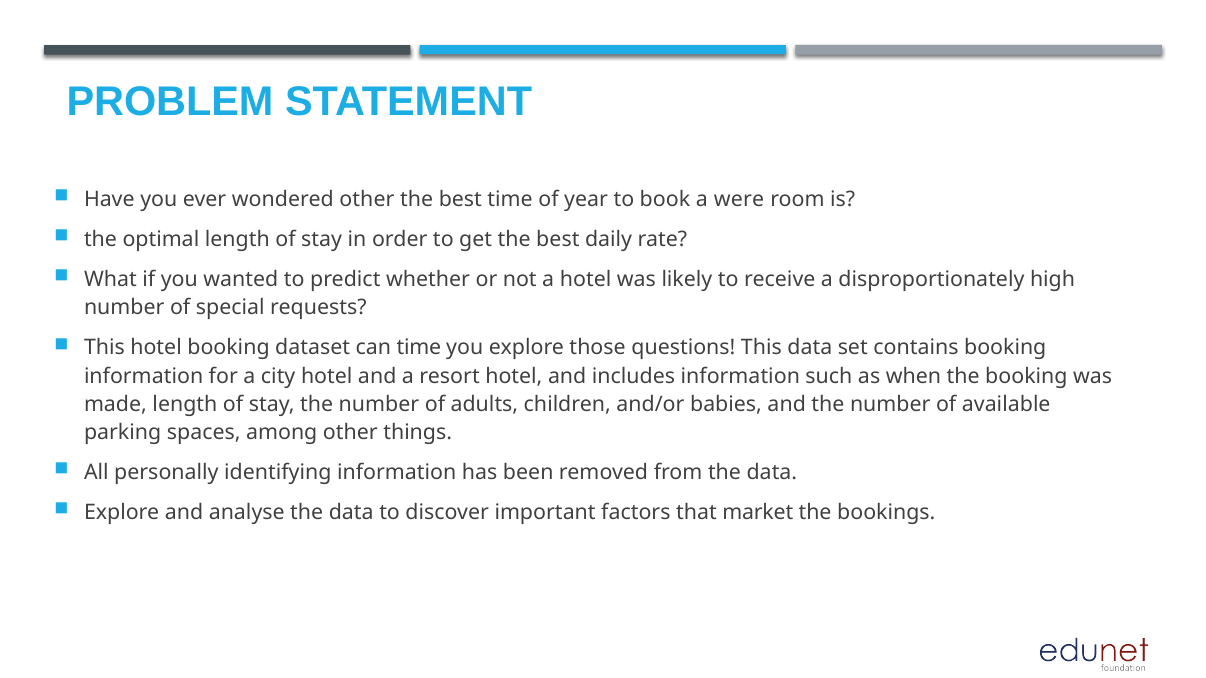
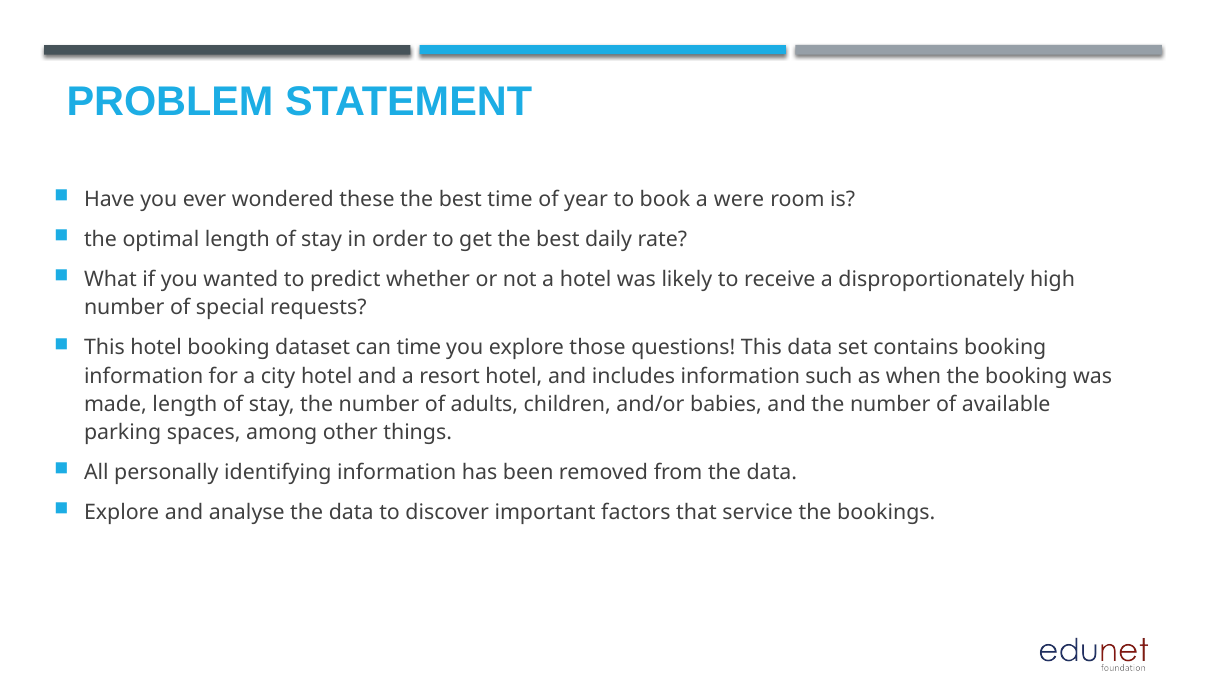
wondered other: other -> these (367, 200)
market: market -> service (758, 513)
